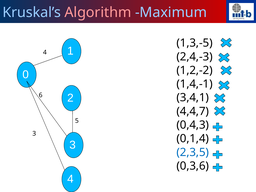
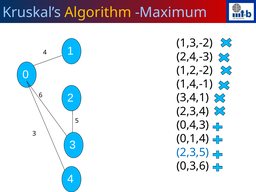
Algorithm colour: pink -> yellow (98, 13)
1,3,-5: 1,3,-5 -> 1,3,-2 (195, 43)
4,4,7: 4,4,7 -> 2,3,4 (193, 111)
